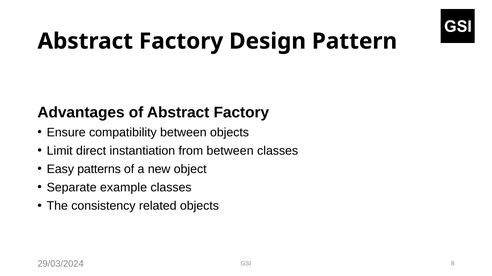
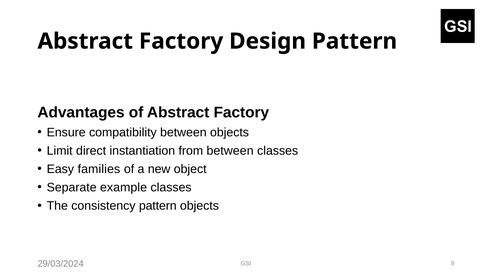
patterns: patterns -> families (99, 170)
consistency related: related -> pattern (158, 206)
